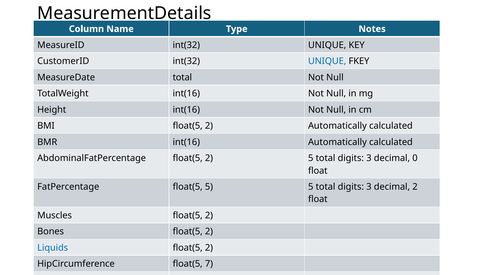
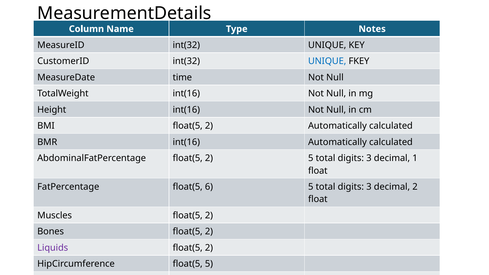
MeasureDate total: total -> time (182, 77)
0: 0 -> 1 (415, 158)
float(5 5: 5 -> 6 (209, 187)
Liquids colour: blue -> purple (53, 248)
float(5 7: 7 -> 5 (209, 264)
